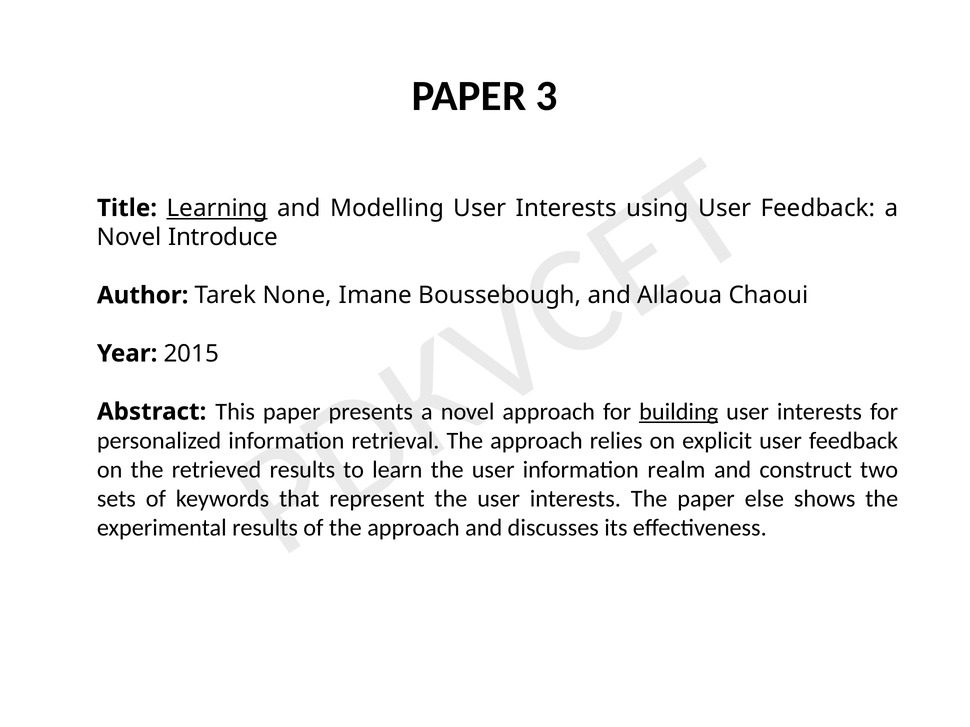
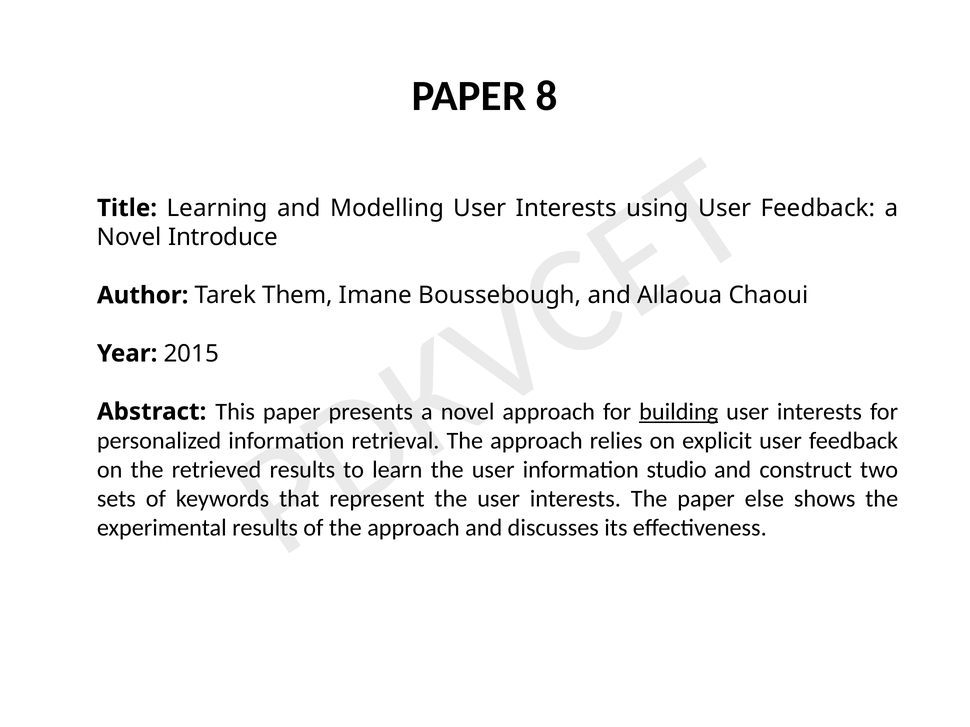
3: 3 -> 8 (547, 96)
Learning underline: present -> none (217, 208)
None: None -> Them (298, 296)
realm: realm -> studio (677, 470)
